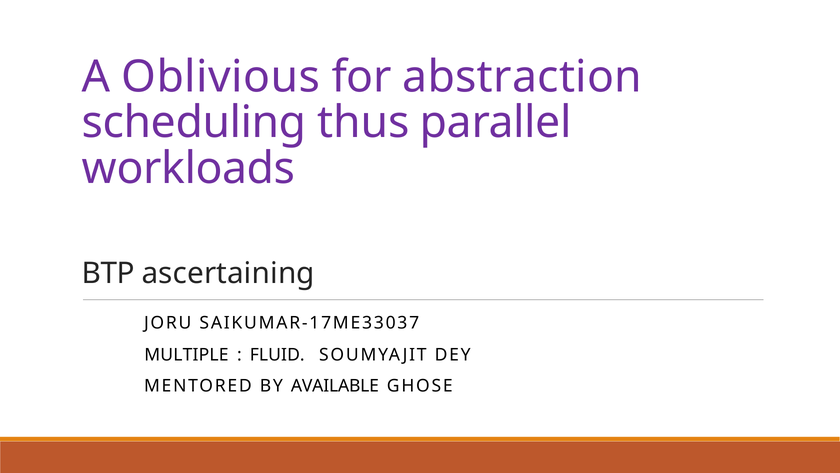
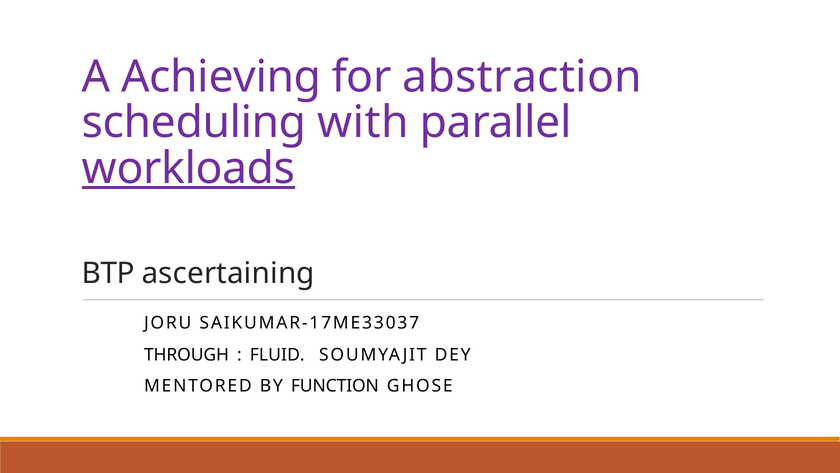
Oblivious: Oblivious -> Achieving (221, 77)
thus: thus -> with (363, 123)
workloads underline: none -> present (189, 168)
MULTIPLE: MULTIPLE -> THROUGH (187, 354)
AVAILABLE: AVAILABLE -> FUNCTION (335, 386)
